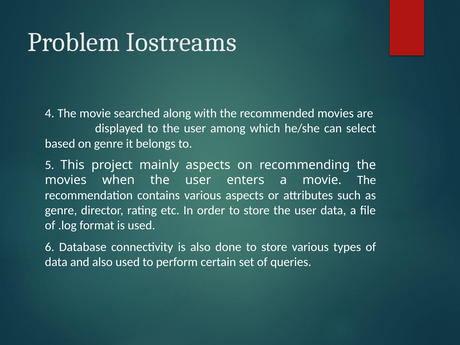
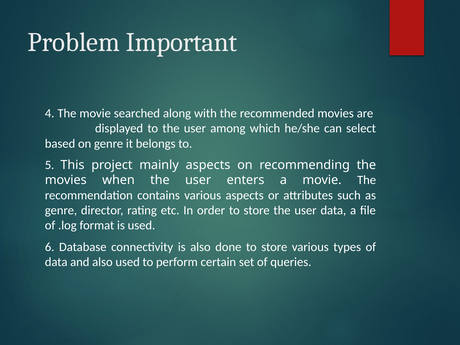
Iostreams: Iostreams -> Important (182, 42)
